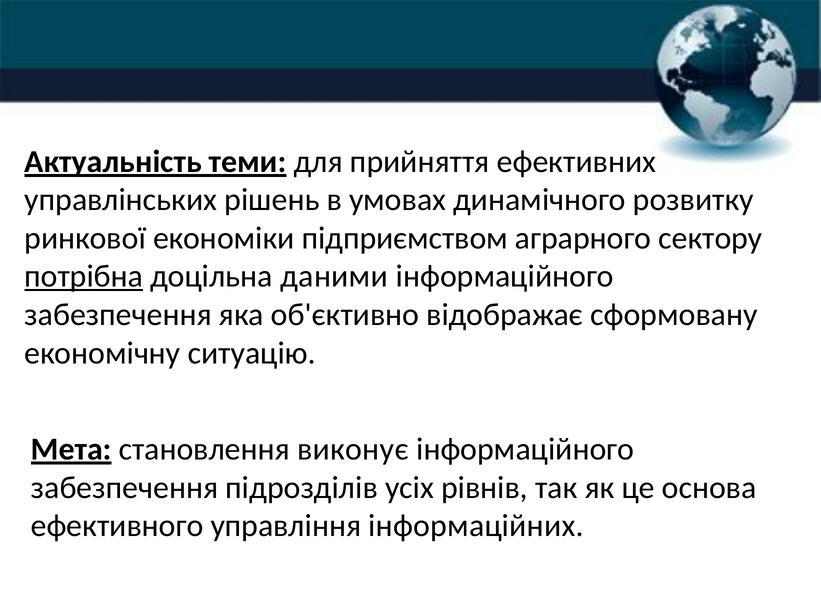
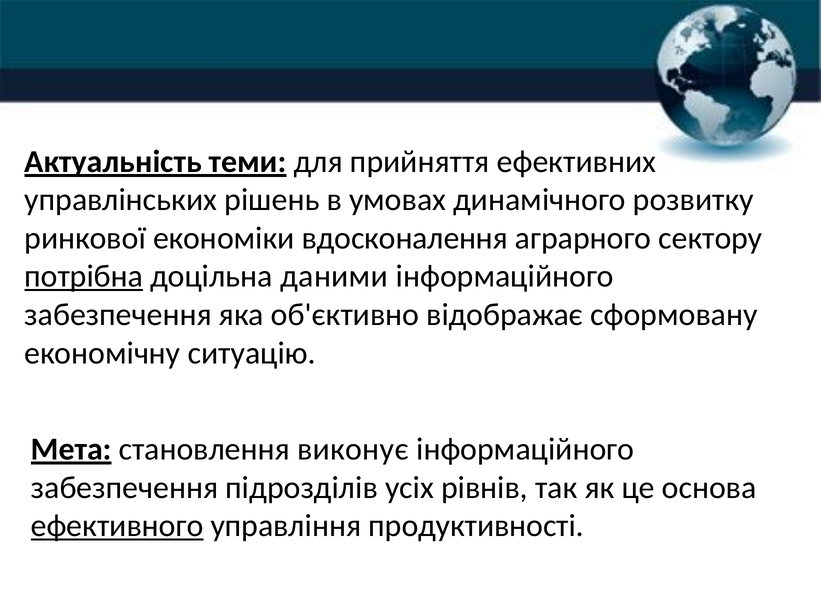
підприємством: підприємством -> вдосконалення (405, 238)
ефективного underline: none -> present (117, 526)
інформаційних: інформаційних -> продуктивності (476, 526)
